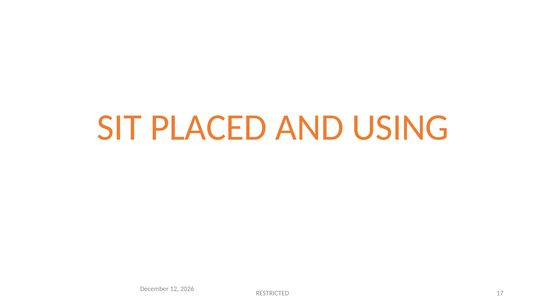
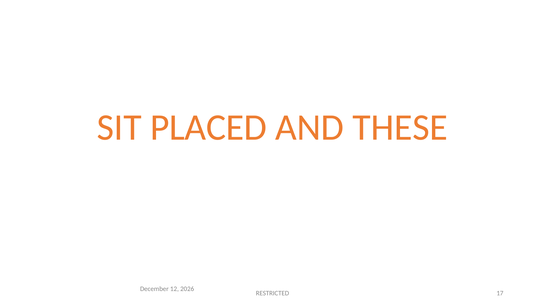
USING: USING -> THESE (400, 127)
